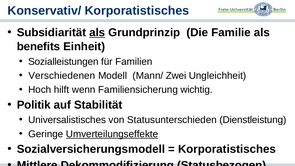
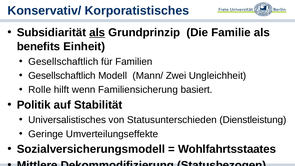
Sozialleistungen: Sozialleistungen -> Gesellschaftlich (63, 62)
Verschiedenen: Verschiedenen -> Gesellschaftlich (62, 76)
Hoch: Hoch -> Rolle (40, 90)
wichtig: wichtig -> basiert (197, 90)
Umverteilungseffekte underline: present -> none (112, 134)
Korporatistisches: Korporatistisches -> Wohlfahrtsstaates (227, 149)
